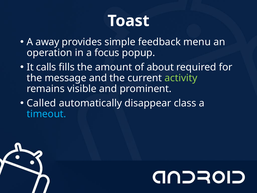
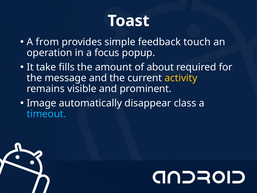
away: away -> from (47, 42)
menu: menu -> touch (197, 42)
calls: calls -> take (46, 67)
activity colour: light green -> yellow (181, 78)
Called: Called -> Image (42, 103)
